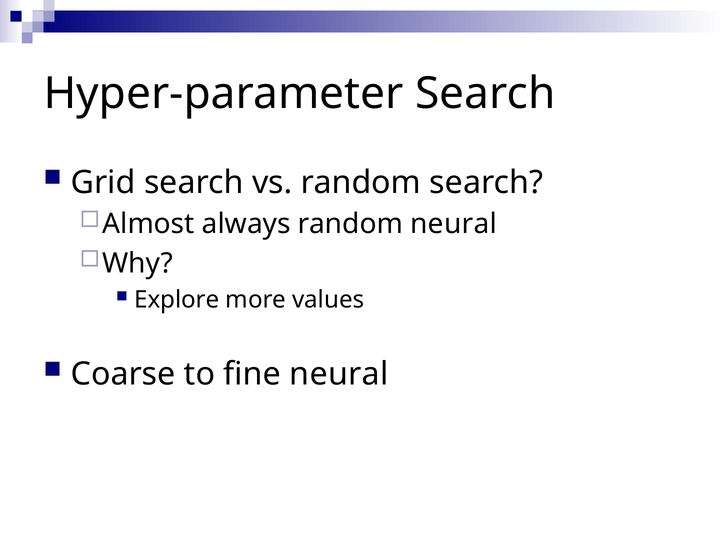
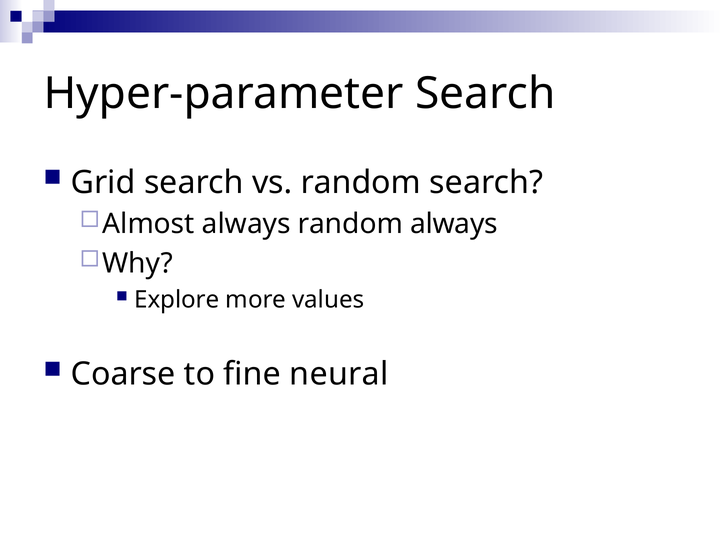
random neural: neural -> always (454, 224)
